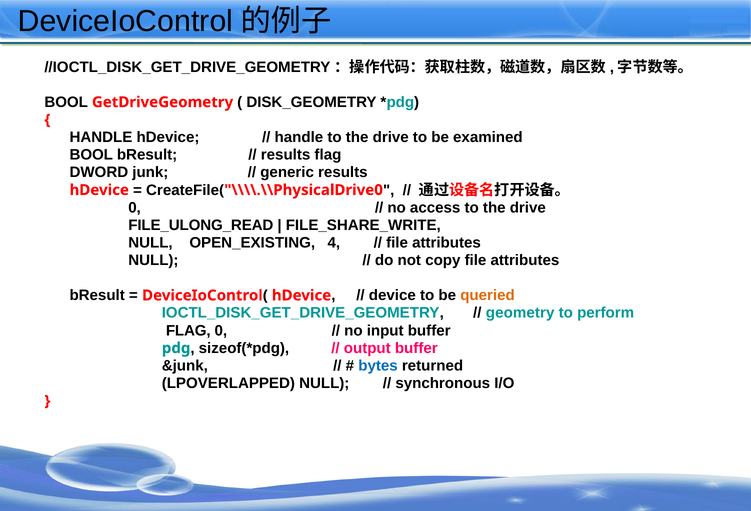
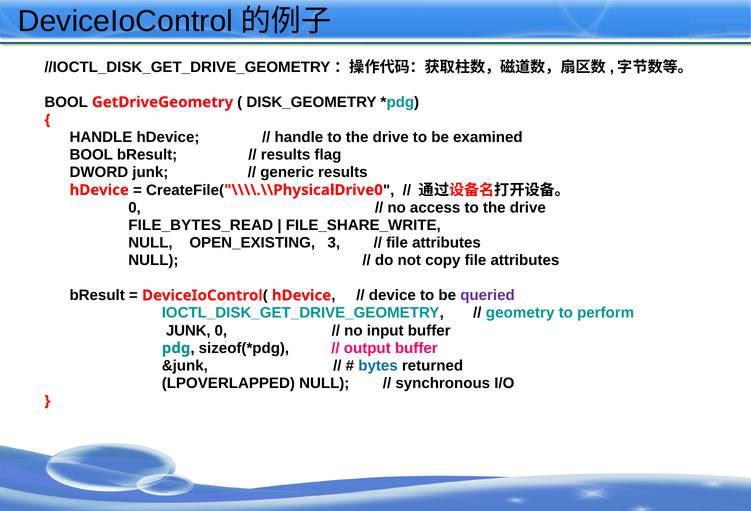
FILE_ULONG_READ: FILE_ULONG_READ -> FILE_BYTES_READ (201, 225)
4: 4 -> 3 (334, 243)
queried colour: orange -> purple (488, 295)
FLAG: FLAG -> JUNK (188, 330)
